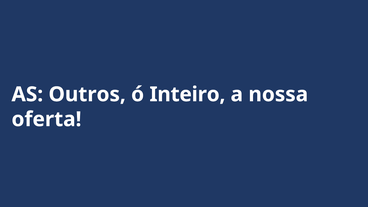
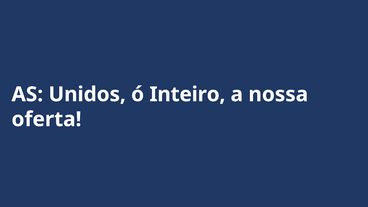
Outros: Outros -> Unidos (87, 94)
